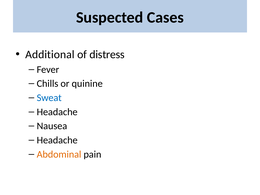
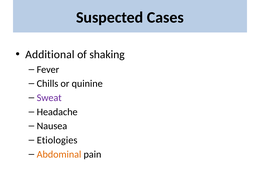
distress: distress -> shaking (107, 55)
Sweat colour: blue -> purple (49, 98)
Headache: Headache -> Etiologies (57, 140)
